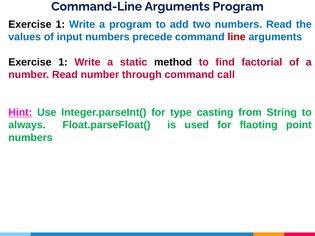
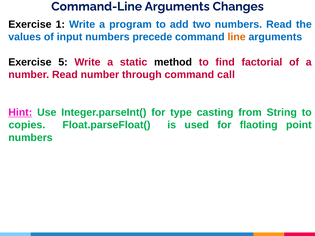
Arguments Program: Program -> Changes (238, 7)
line colour: red -> orange (237, 37)
1: 1 -> 5 (63, 62)
always: always -> copies (27, 125)
